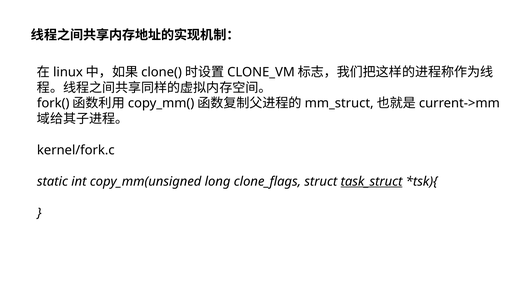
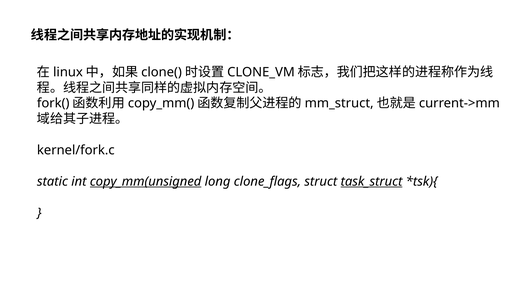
copy_mm(unsigned underline: none -> present (146, 182)
